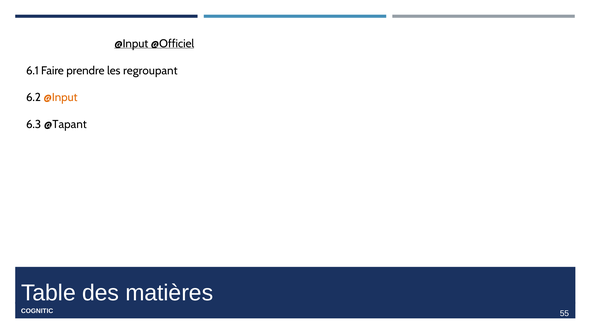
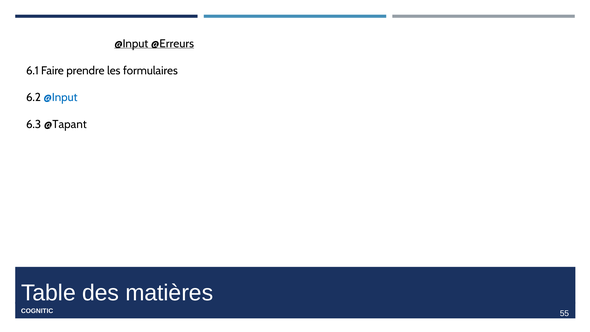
@Officiel: @Officiel -> @Erreurs (172, 44)
regroupant: regroupant -> formulaires (150, 71)
@Input colour: orange -> blue (60, 97)
